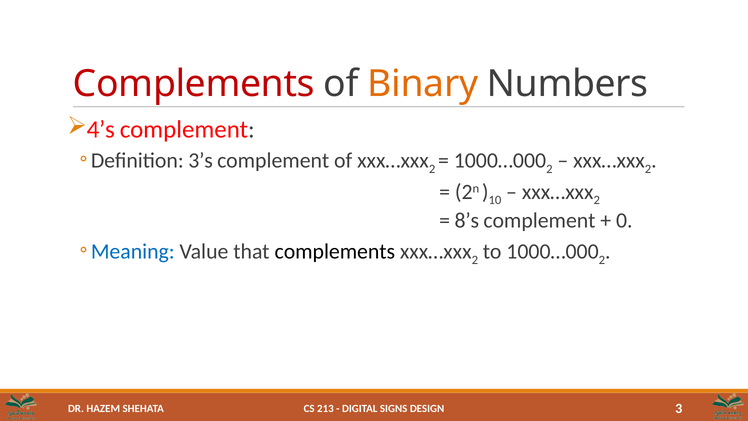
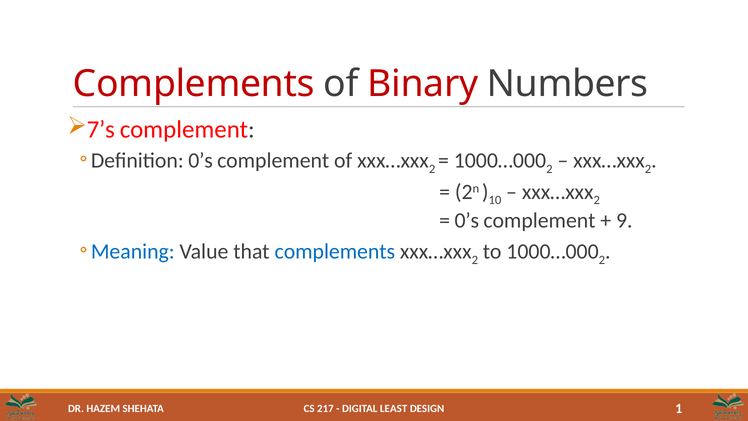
Binary colour: orange -> red (423, 84)
4’s: 4’s -> 7’s (101, 129)
Definition 3’s: 3’s -> 0’s (201, 160)
8’s: 8’s -> 0’s (467, 221)
0: 0 -> 9 (624, 221)
complements colour: black -> blue (335, 251)
213: 213 -> 217 (325, 408)
SIGNS: SIGNS -> LEAST (394, 408)
3: 3 -> 1 (679, 408)
